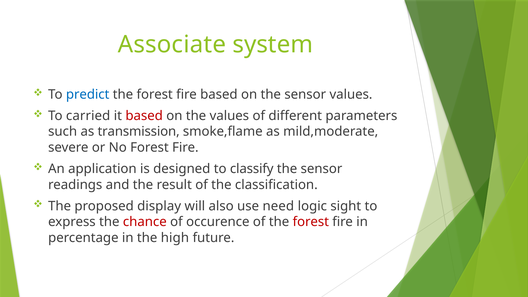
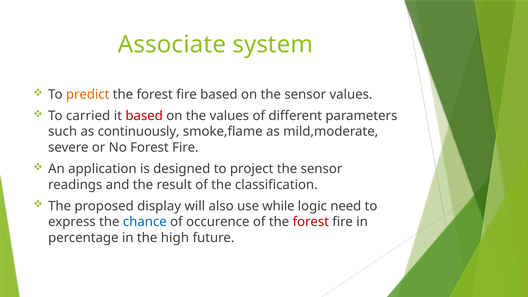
predict colour: blue -> orange (88, 94)
transmission: transmission -> continuously (139, 132)
classify: classify -> project (252, 169)
need: need -> while (278, 206)
sight: sight -> need (346, 206)
chance colour: red -> blue (145, 222)
